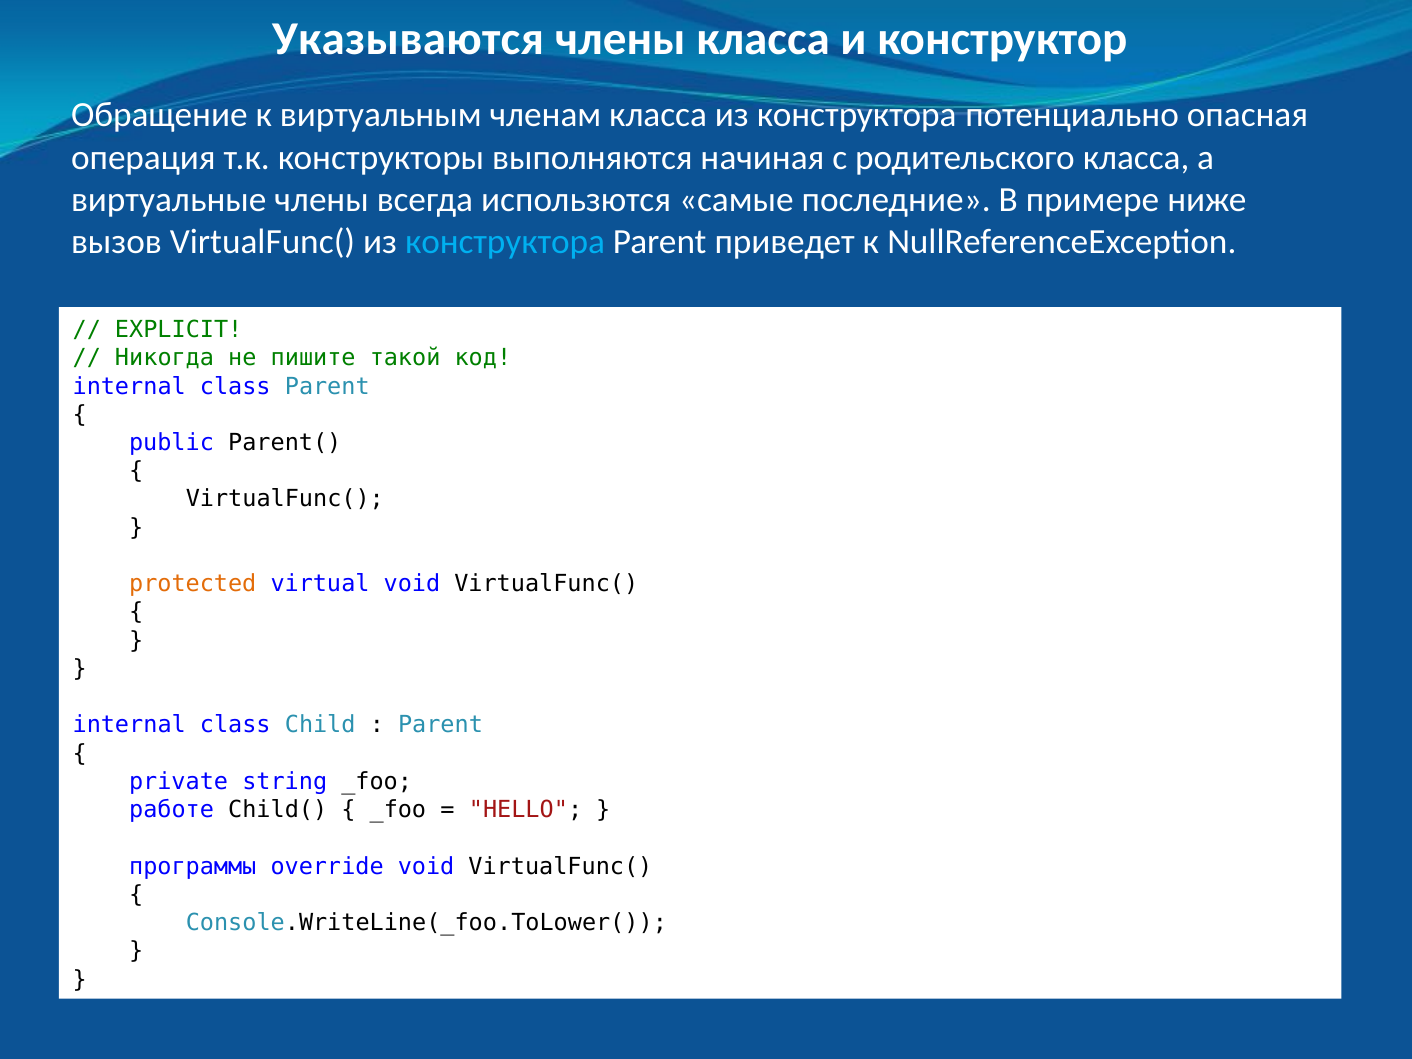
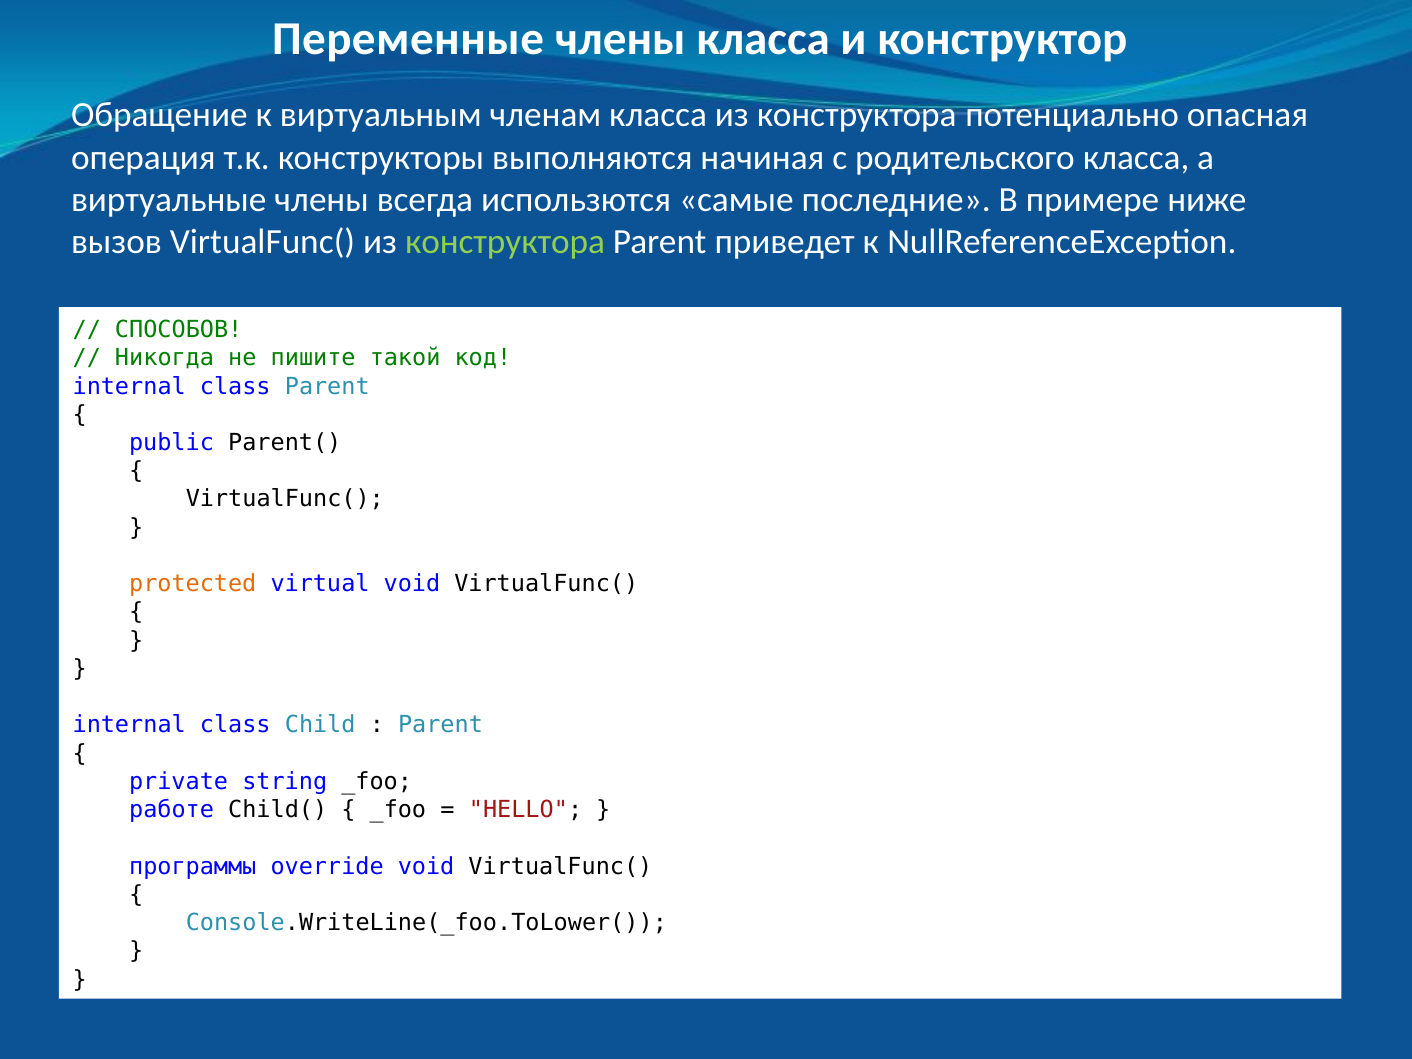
Указываются: Указываются -> Переменные (408, 39)
конструктора colour: light blue -> light green (505, 242)
EXPLICIT: EXPLICIT -> СПОСОБОВ (179, 330)
